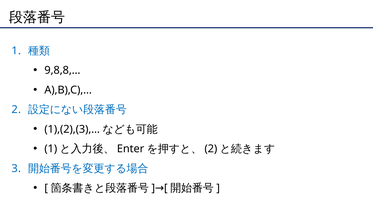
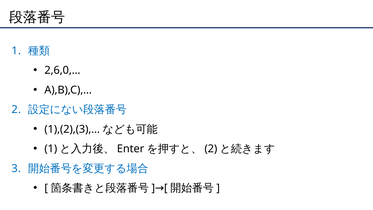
9,8,8,…: 9,8,8,… -> 2,6,0,… (62, 70)
